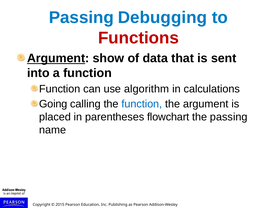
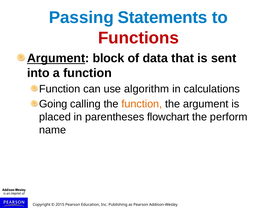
Debugging: Debugging -> Statements (163, 18)
show: show -> block (108, 58)
function colour: blue -> orange (142, 104)
the passing: passing -> perform (229, 117)
